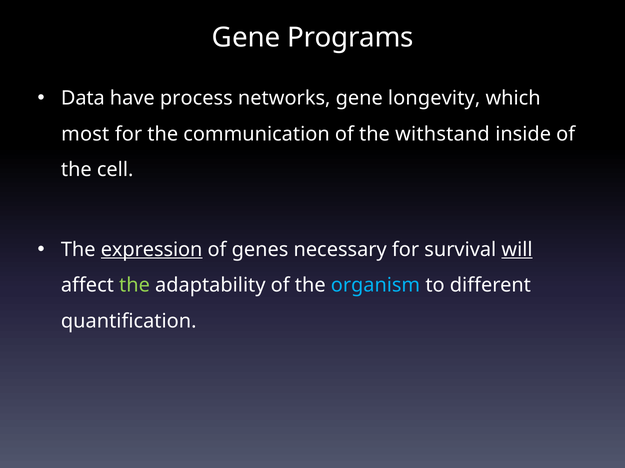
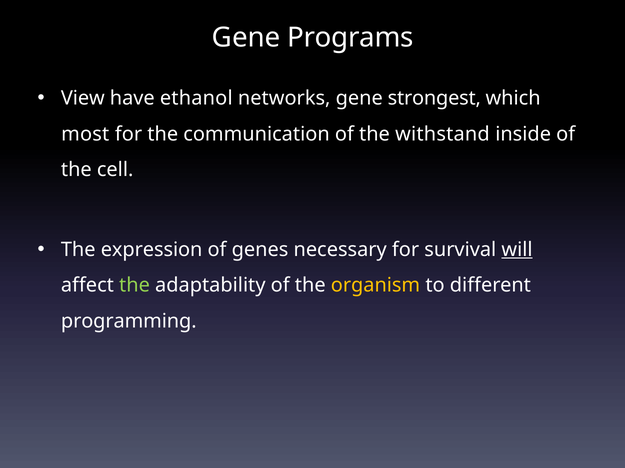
Data: Data -> View (83, 98)
process: process -> ethanol (196, 98)
longevity: longevity -> strongest (434, 98)
expression underline: present -> none (152, 250)
organism colour: light blue -> yellow (376, 286)
quantification: quantification -> programming (129, 322)
